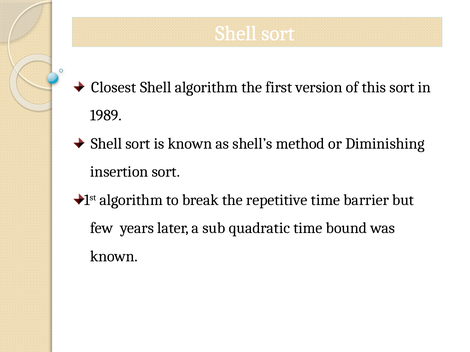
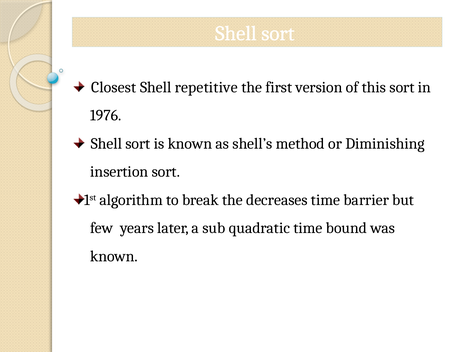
Shell algorithm: algorithm -> repetitive (206, 87)
1989: 1989 -> 1976 (106, 116)
repetitive: repetitive -> decreases (277, 200)
